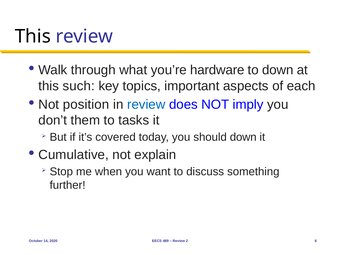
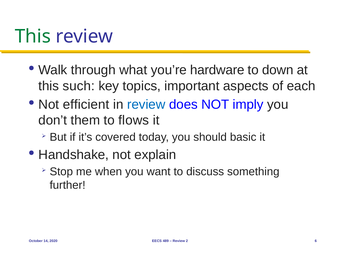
This colour: black -> green (33, 36)
position: position -> efficient (86, 104)
tasks: tasks -> flows (134, 120)
should down: down -> basic (243, 137)
Cumulative: Cumulative -> Handshake (74, 155)
